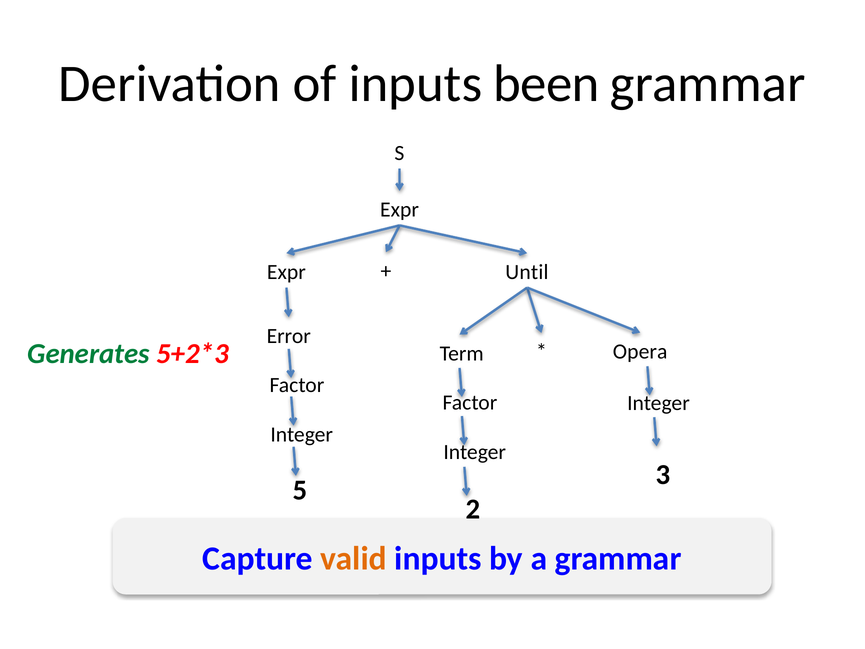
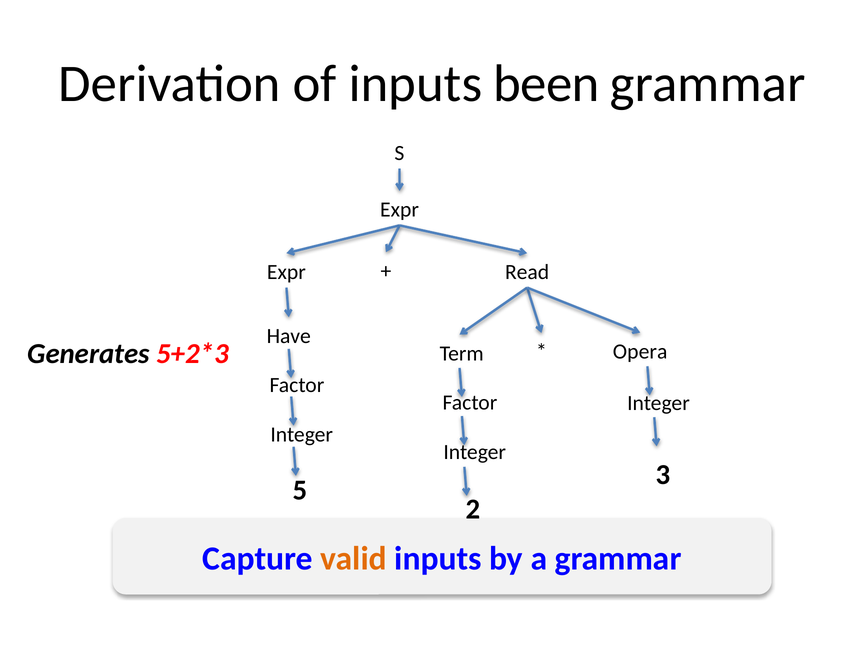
Until: Until -> Read (527, 272)
Error: Error -> Have (289, 336)
Generates colour: green -> black (88, 354)
